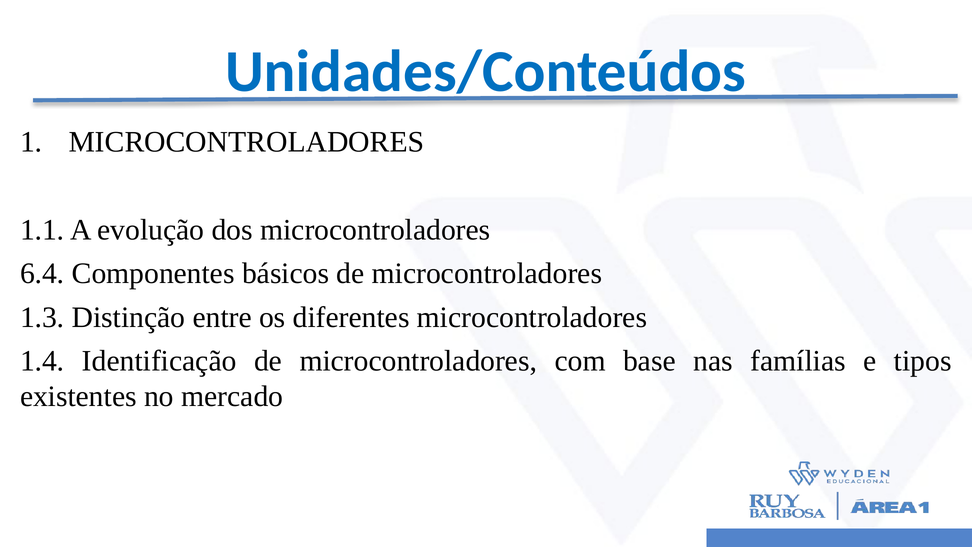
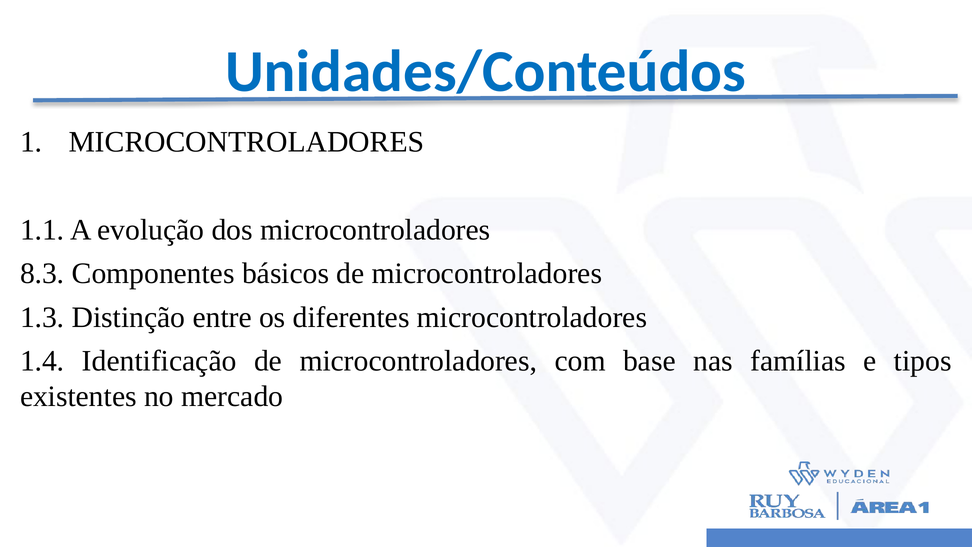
6.4: 6.4 -> 8.3 (42, 273)
